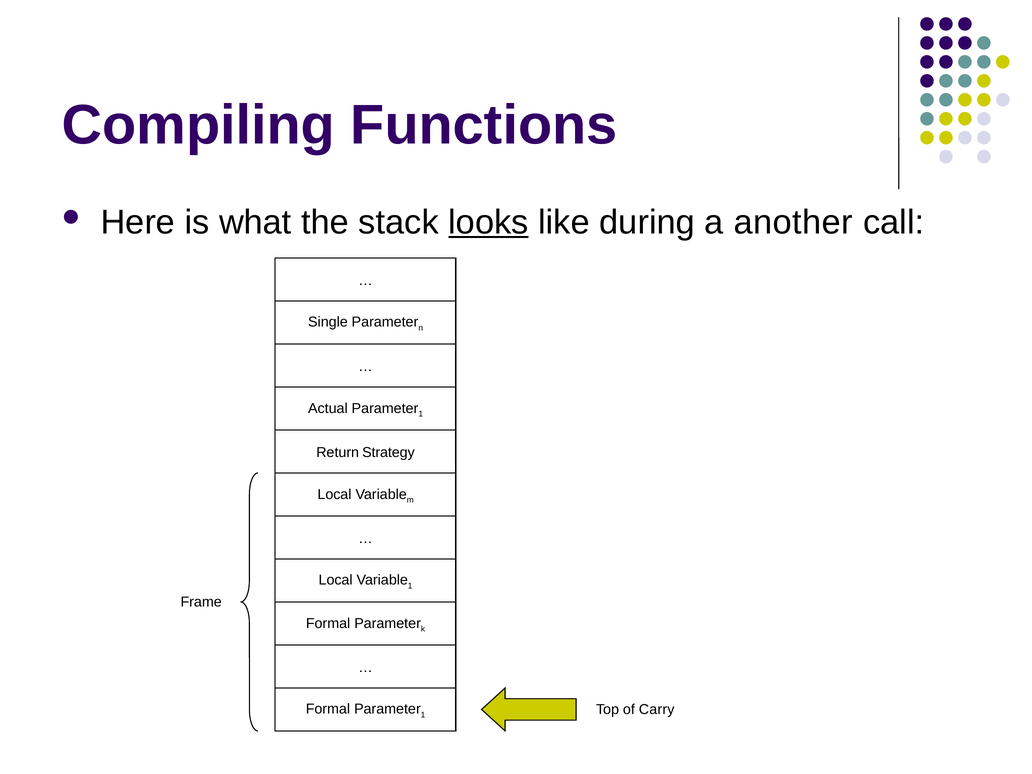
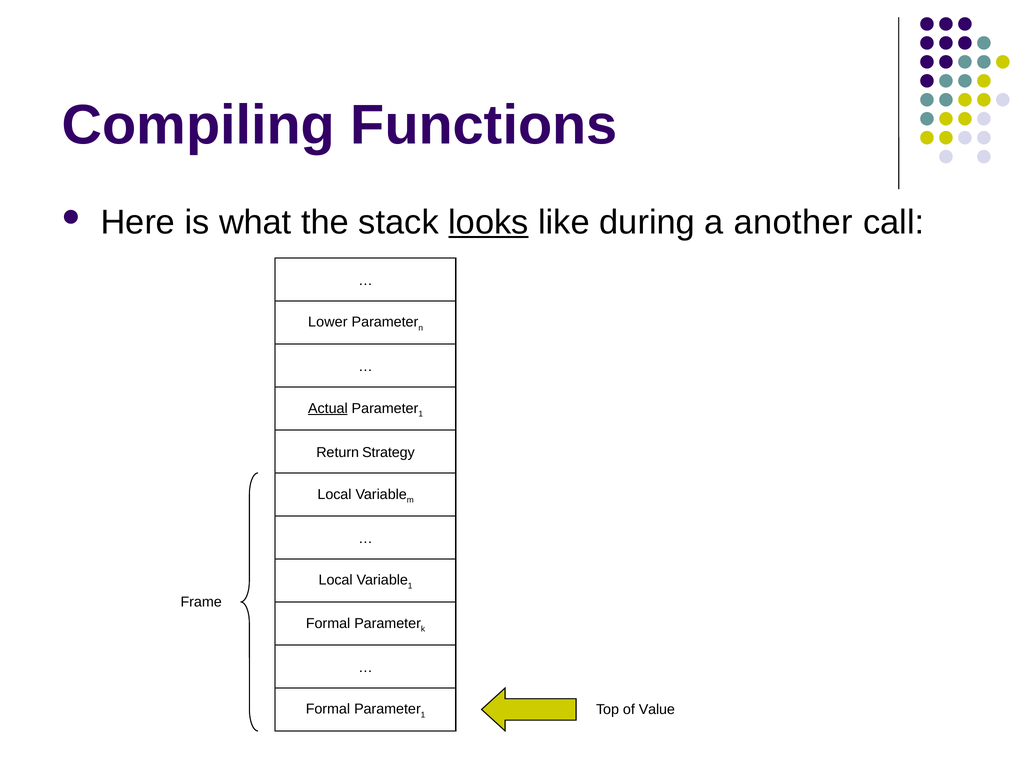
Single: Single -> Lower (328, 322)
Actual underline: none -> present (328, 408)
Carry: Carry -> Value (657, 709)
